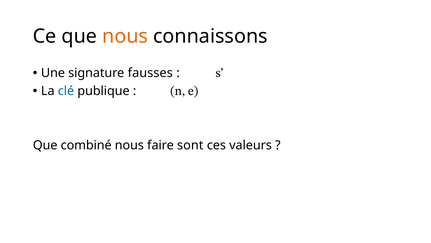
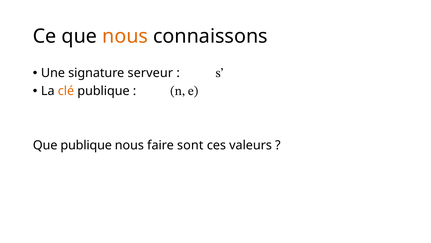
fausses: fausses -> serveur (150, 73)
clé colour: blue -> orange (66, 91)
Que combiné: combiné -> publique (86, 145)
